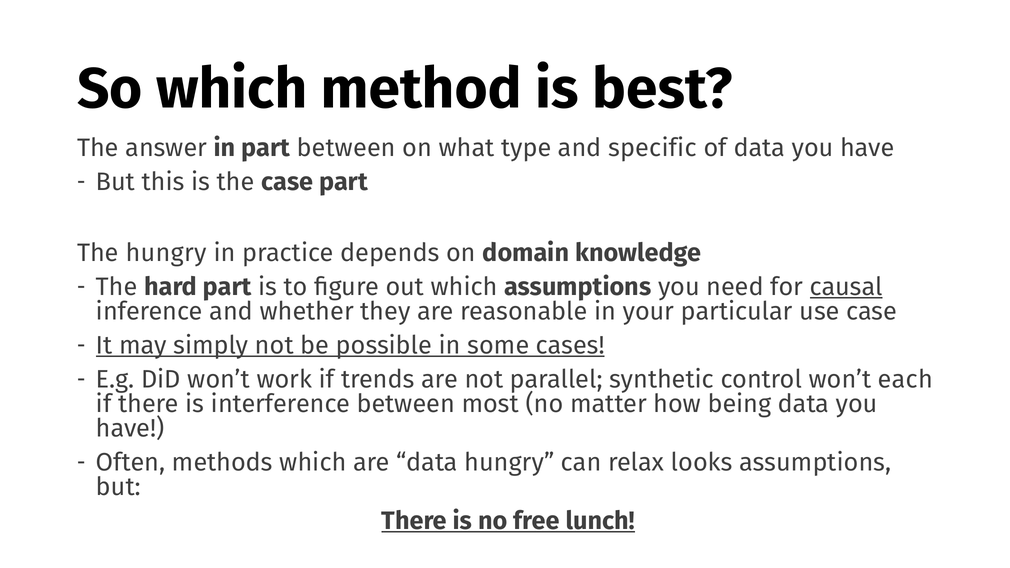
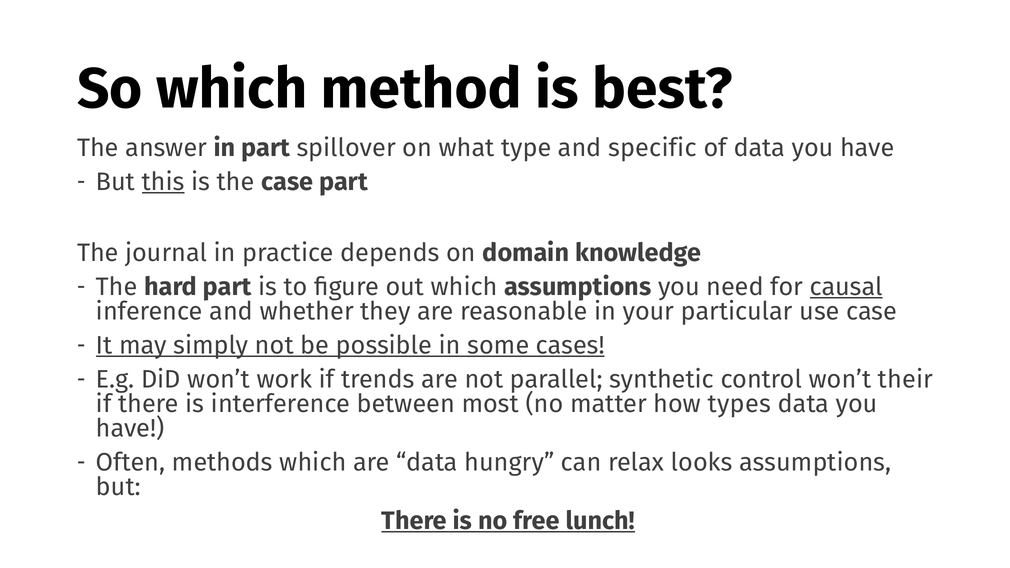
part between: between -> spillover (346, 148)
this underline: none -> present (163, 182)
The hungry: hungry -> journal (166, 253)
each: each -> their (906, 379)
being: being -> types (739, 404)
